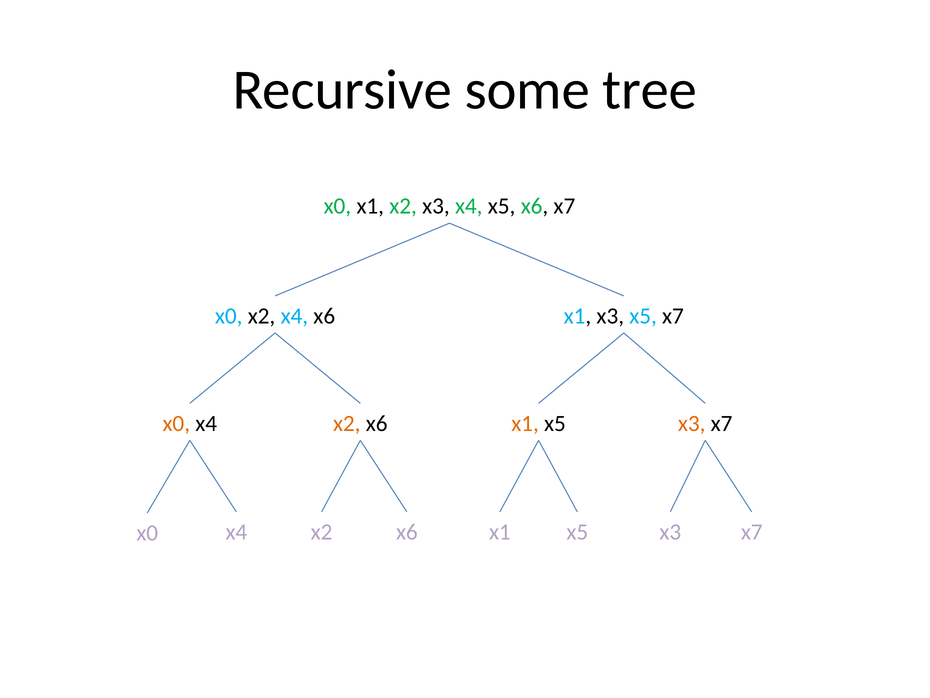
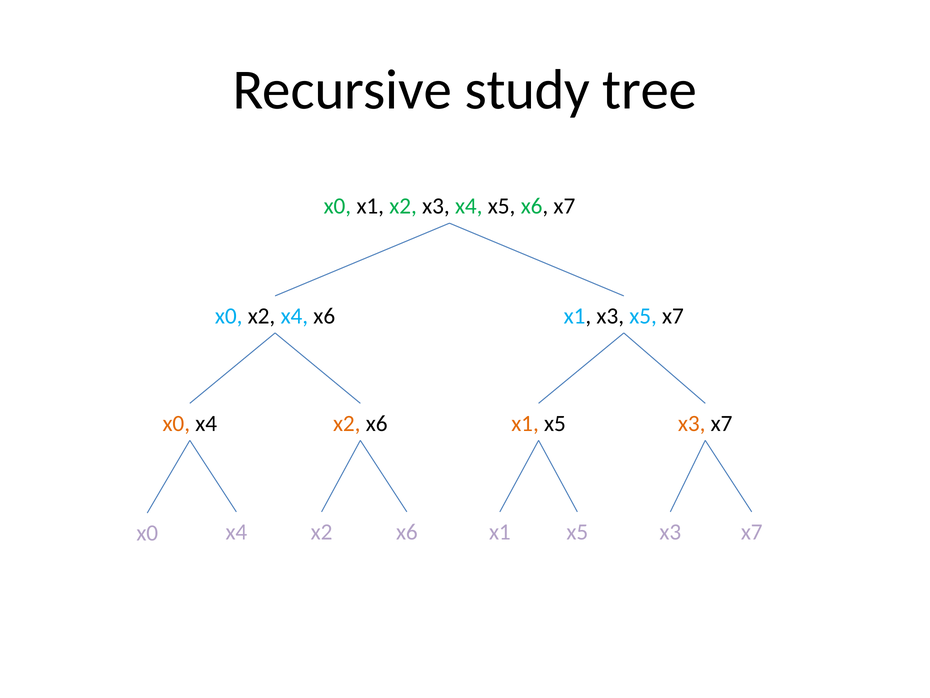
some: some -> study (527, 90)
